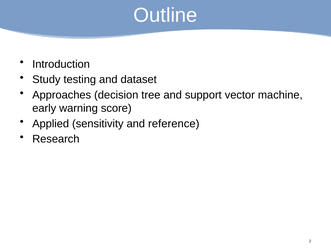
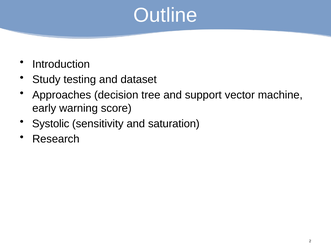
Applied: Applied -> Systolic (51, 124)
reference: reference -> saturation (174, 124)
